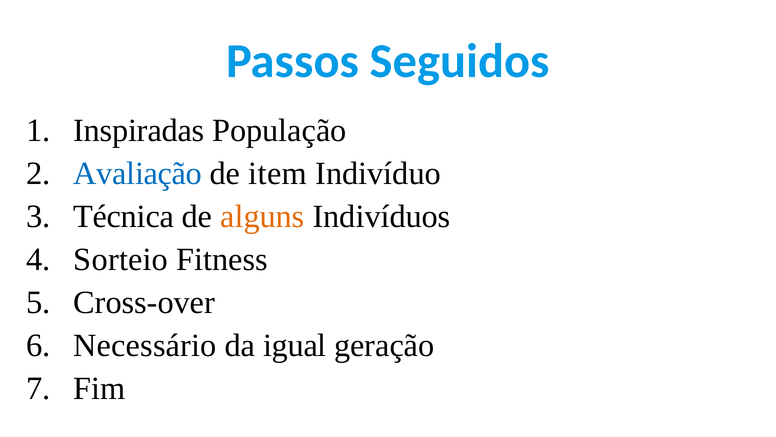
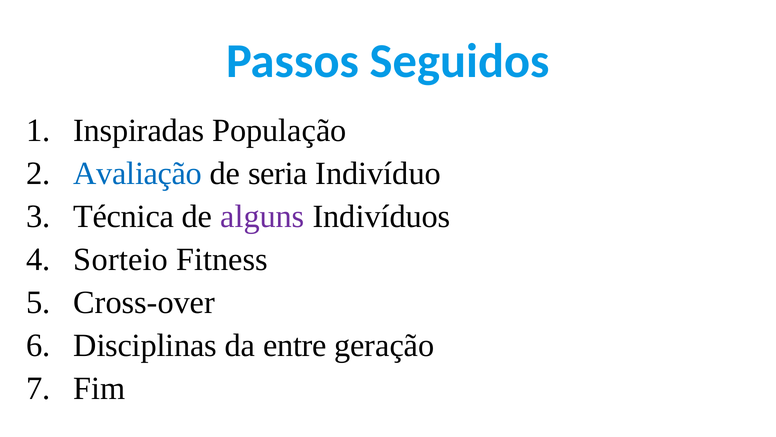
item: item -> seria (278, 173)
alguns colour: orange -> purple (262, 216)
Necessário: Necessário -> Disciplinas (145, 345)
igual: igual -> entre (295, 345)
